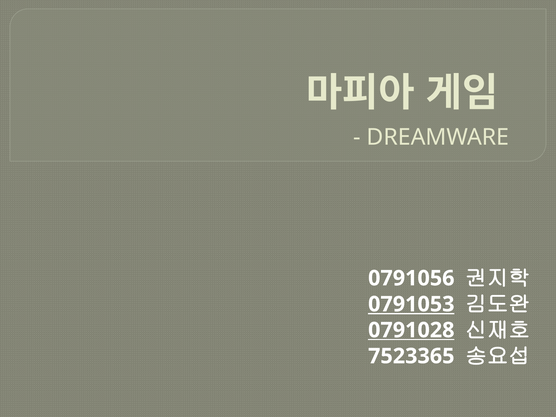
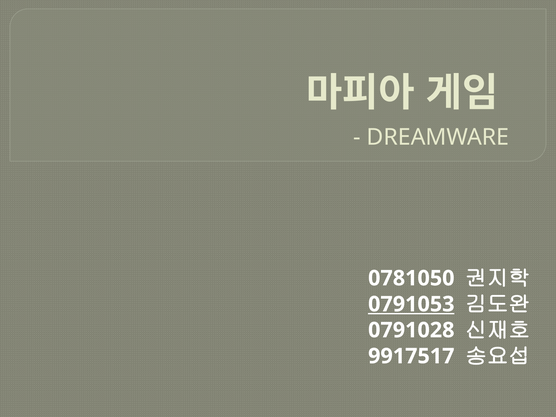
0791056: 0791056 -> 0781050 (411, 278)
0791028 underline: present -> none (411, 330)
7523365: 7523365 -> 9917517 (411, 356)
